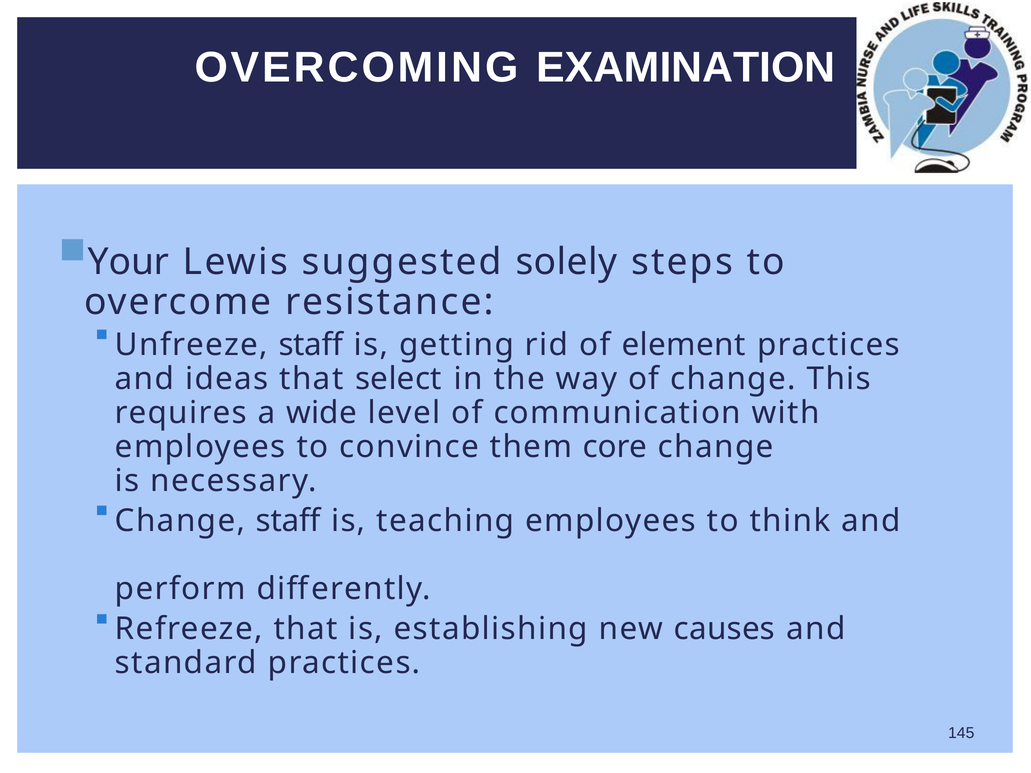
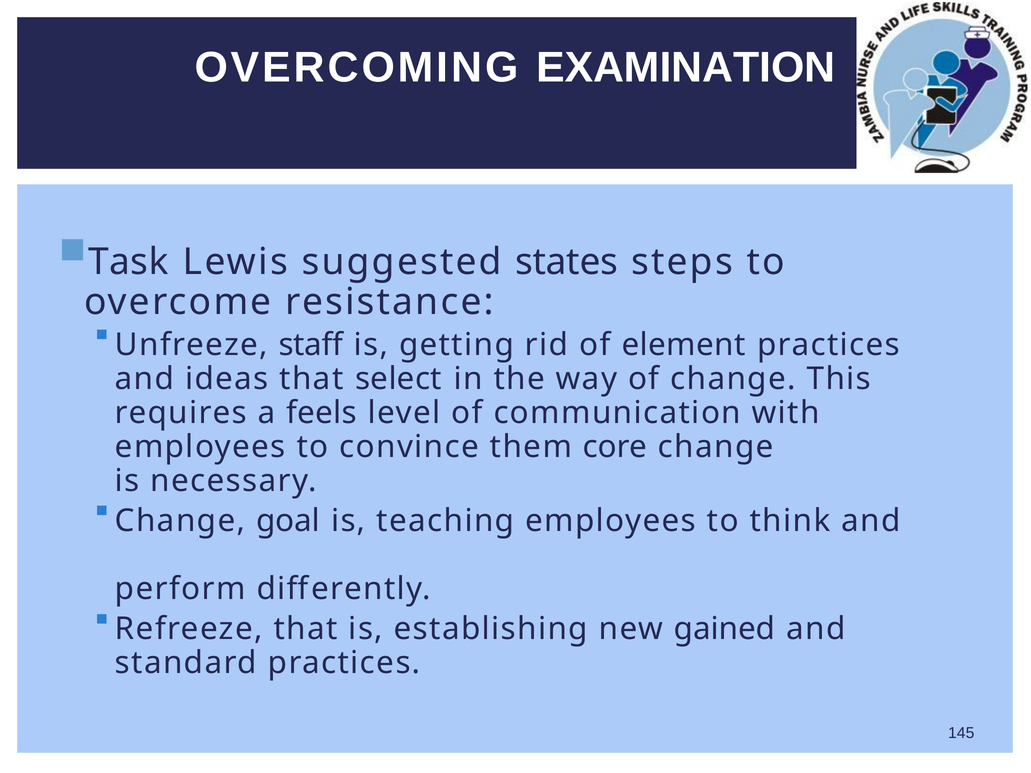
Your: Your -> Task (128, 262)
solely: solely -> states (567, 262)
wide: wide -> feels (322, 413)
Change staff: staff -> goal (288, 521)
causes: causes -> gained (725, 629)
